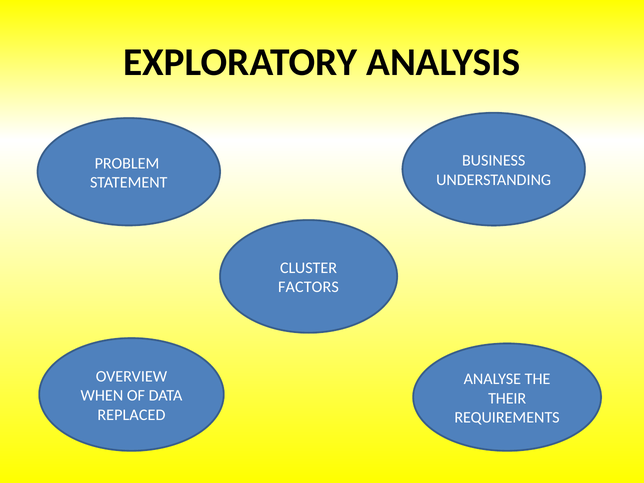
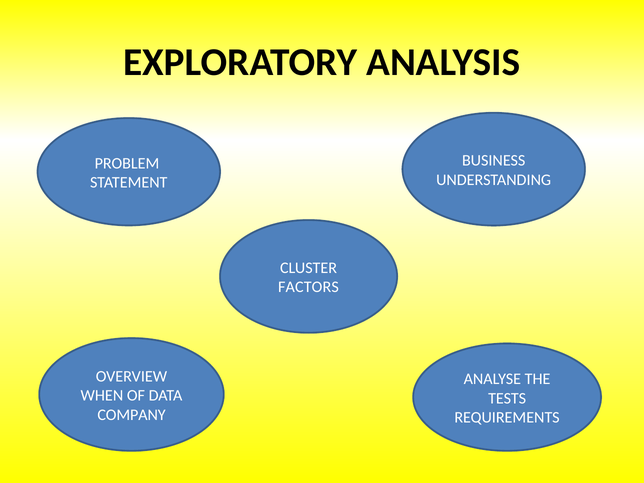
THEIR: THEIR -> TESTS (507, 398)
REPLACED: REPLACED -> COMPANY (132, 415)
